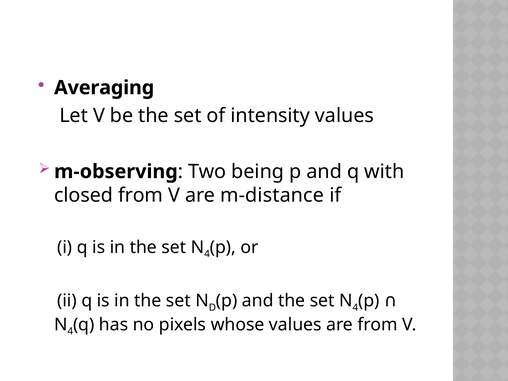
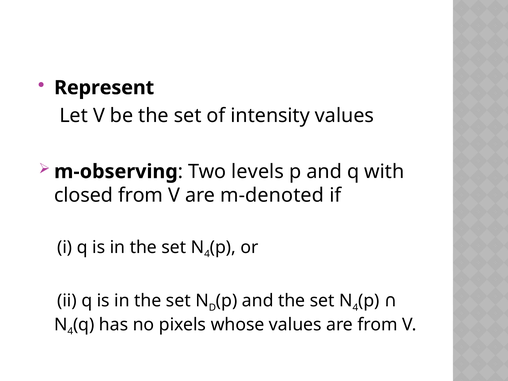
Averaging: Averaging -> Represent (104, 88)
being: being -> levels (258, 172)
m-distance: m-distance -> m-denoted (272, 195)
